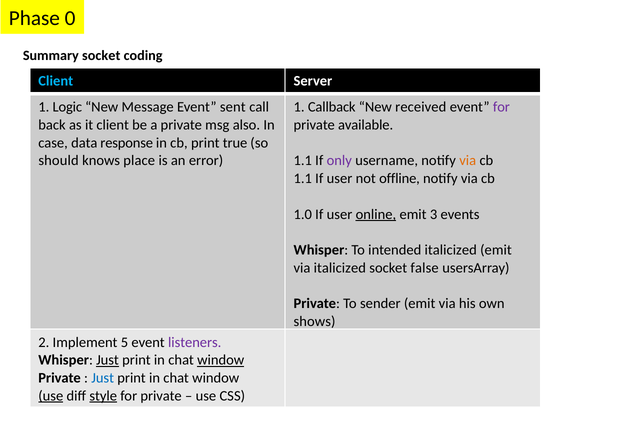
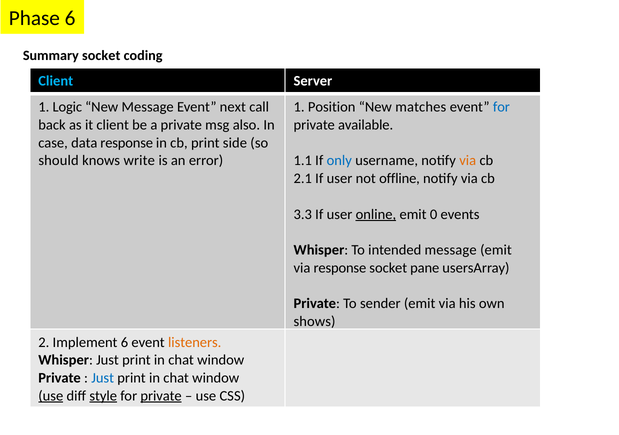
Phase 0: 0 -> 6 (70, 18)
sent: sent -> next (233, 107)
Callback: Callback -> Position (332, 107)
received: received -> matches (421, 107)
for colour: purple -> blue (501, 107)
true: true -> side (235, 143)
place: place -> write (139, 161)
only colour: purple -> blue (339, 161)
1.1: 1.1 -> 2.1 (303, 179)
1.0: 1.0 -> 3.3 (303, 214)
3: 3 -> 0 (434, 214)
intended italicized: italicized -> message (451, 250)
via italicized: italicized -> response (340, 268)
false: false -> pane (425, 268)
Implement 5: 5 -> 6 (124, 342)
listeners colour: purple -> orange (195, 342)
Just underline: present -> none (107, 360)
window underline: present -> none (221, 360)
private underline: none -> present (161, 396)
